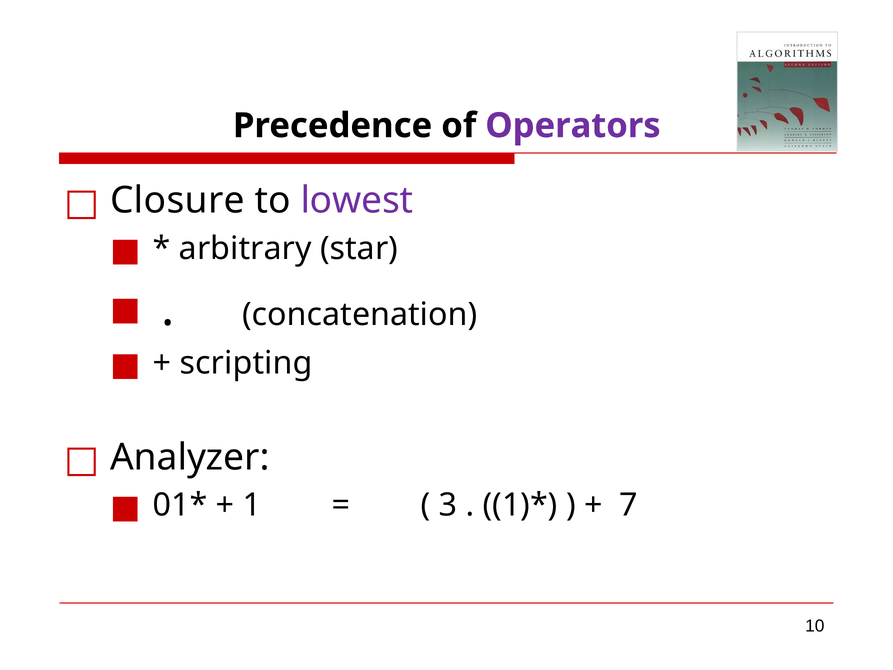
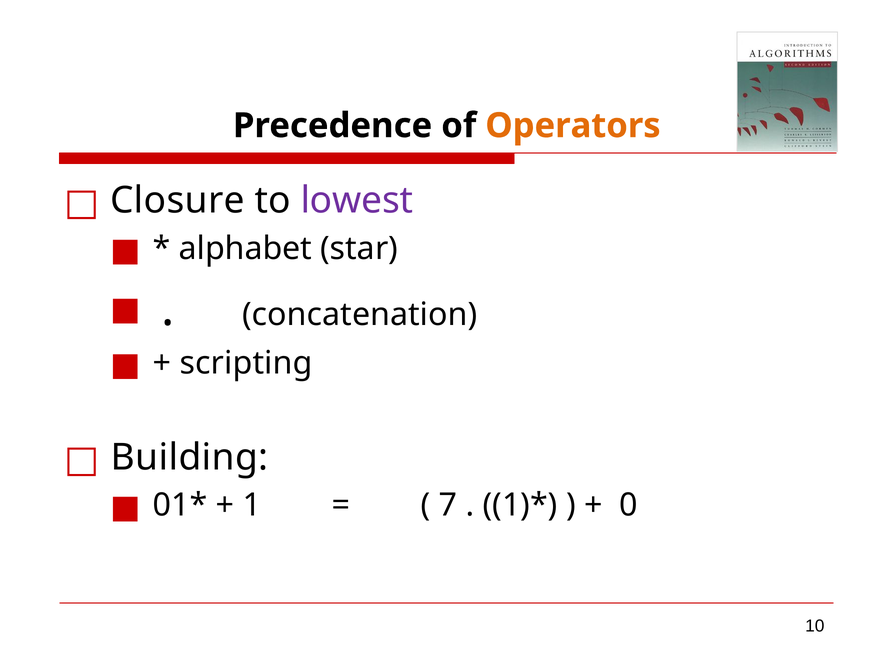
Operators colour: purple -> orange (573, 126)
arbitrary: arbitrary -> alphabet (245, 248)
Analyzer: Analyzer -> Building (190, 457)
3: 3 -> 7 (448, 505)
7: 7 -> 0 (629, 505)
